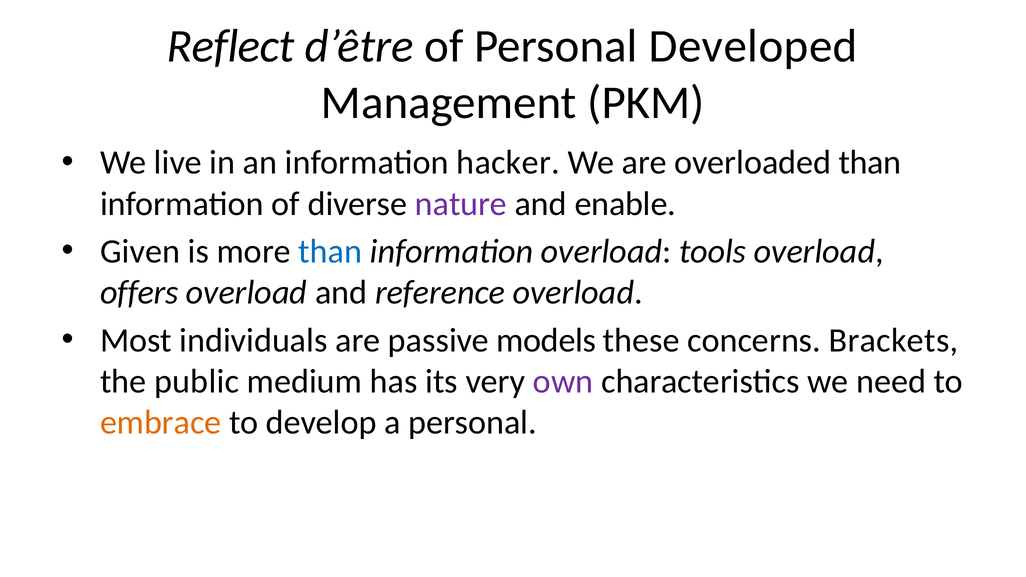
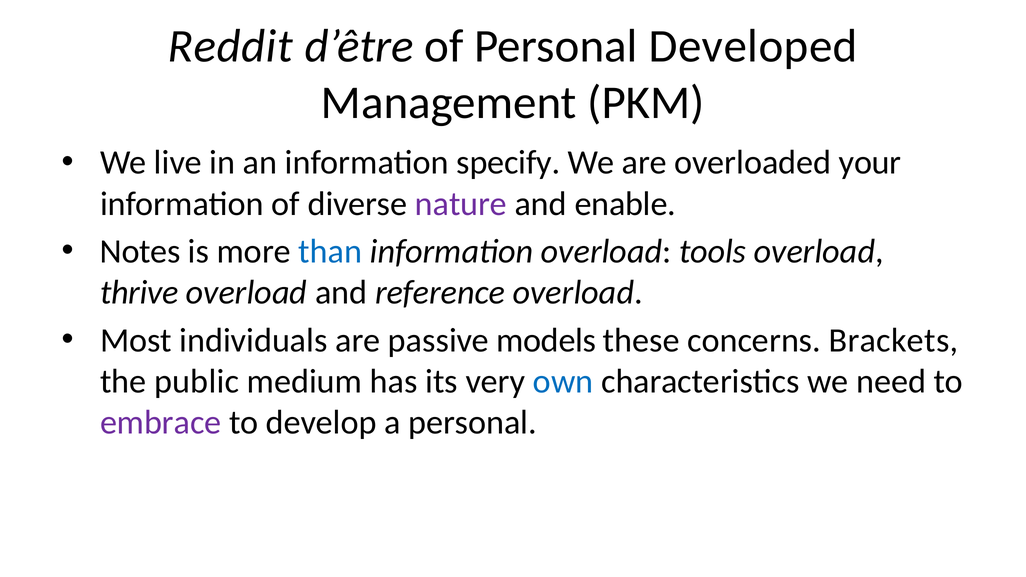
Reflect: Reflect -> Reddit (230, 46)
hacker: hacker -> specify (508, 163)
overloaded than: than -> your (870, 163)
Given: Given -> Notes (140, 252)
offers: offers -> thrive (139, 293)
own colour: purple -> blue (563, 382)
embrace colour: orange -> purple (161, 423)
